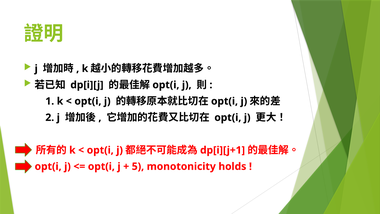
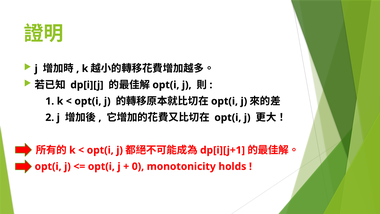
5: 5 -> 0 (138, 166)
